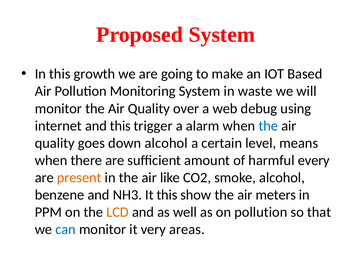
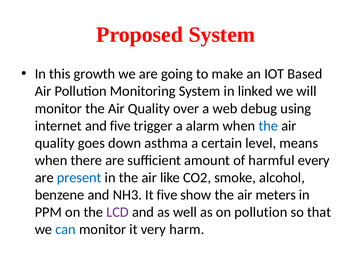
waste: waste -> linked (255, 91)
and this: this -> five (120, 126)
down alcohol: alcohol -> asthma (166, 143)
present colour: orange -> blue (79, 177)
It this: this -> five (167, 195)
LCD colour: orange -> purple (118, 212)
areas: areas -> harm (187, 229)
